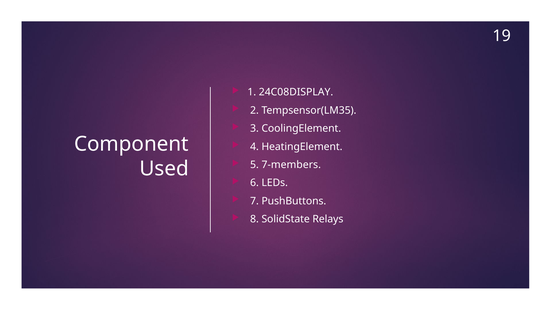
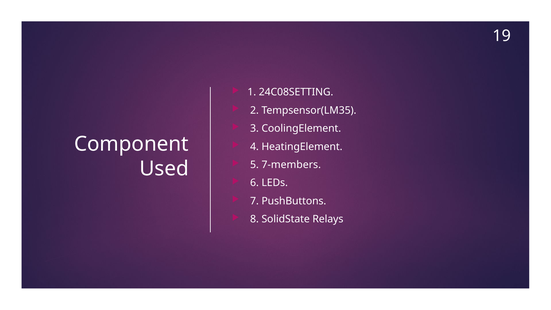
24C08DISPLAY: 24C08DISPLAY -> 24C08SETTING (296, 92)
